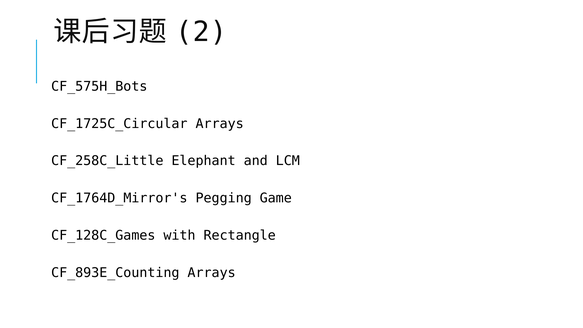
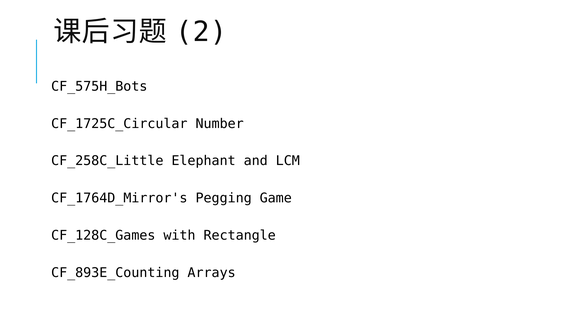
CF_1725C_Circular Arrays: Arrays -> Number (220, 124)
